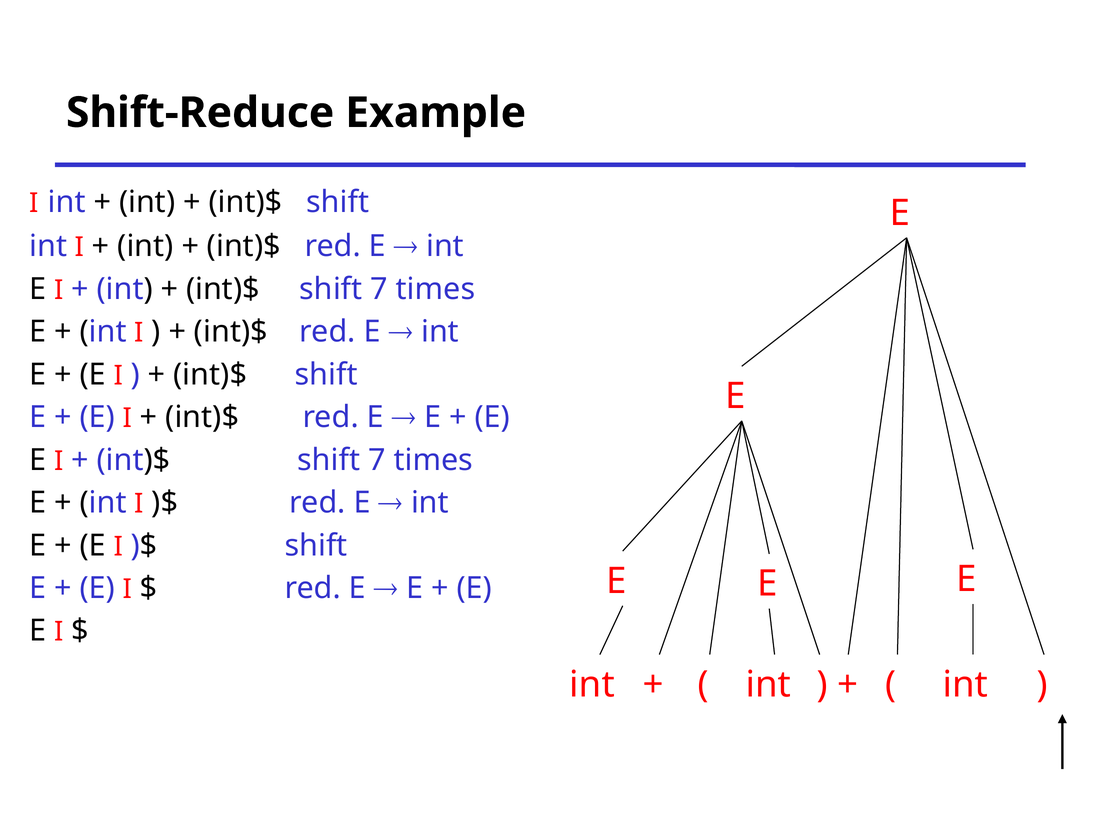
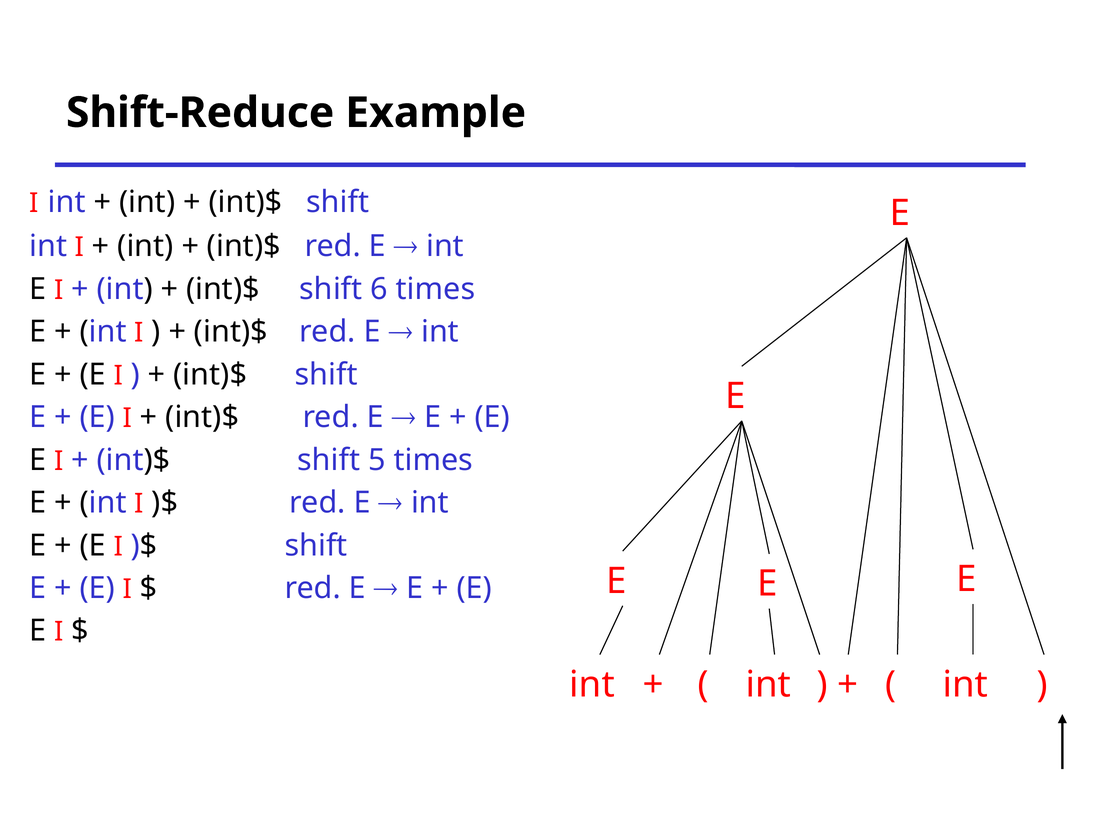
7: 7 -> 6 (379, 289)
7: 7 -> 5 (377, 460)
